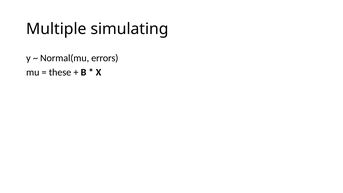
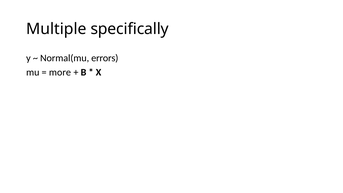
simulating: simulating -> specifically (130, 29)
these: these -> more (60, 72)
